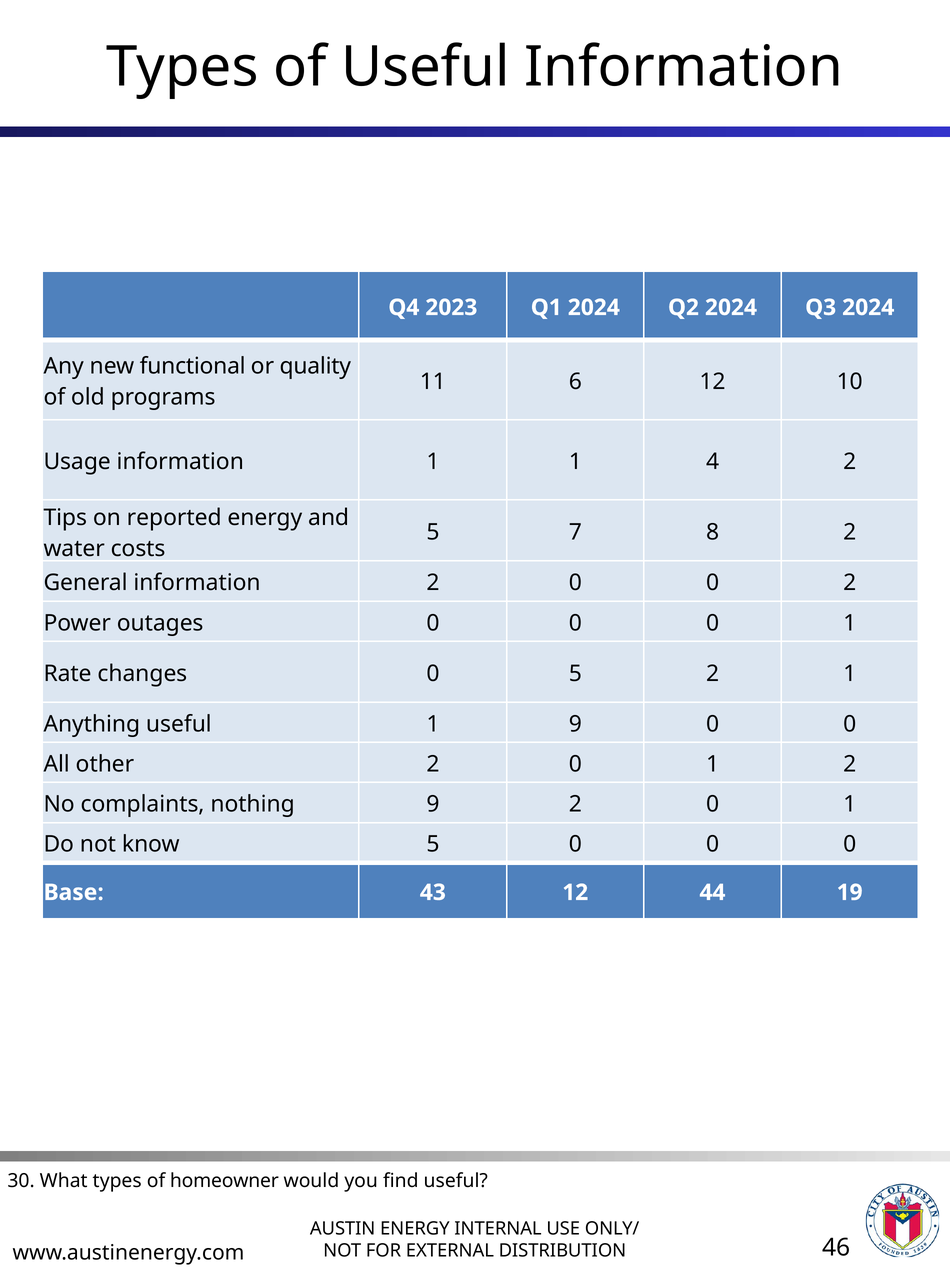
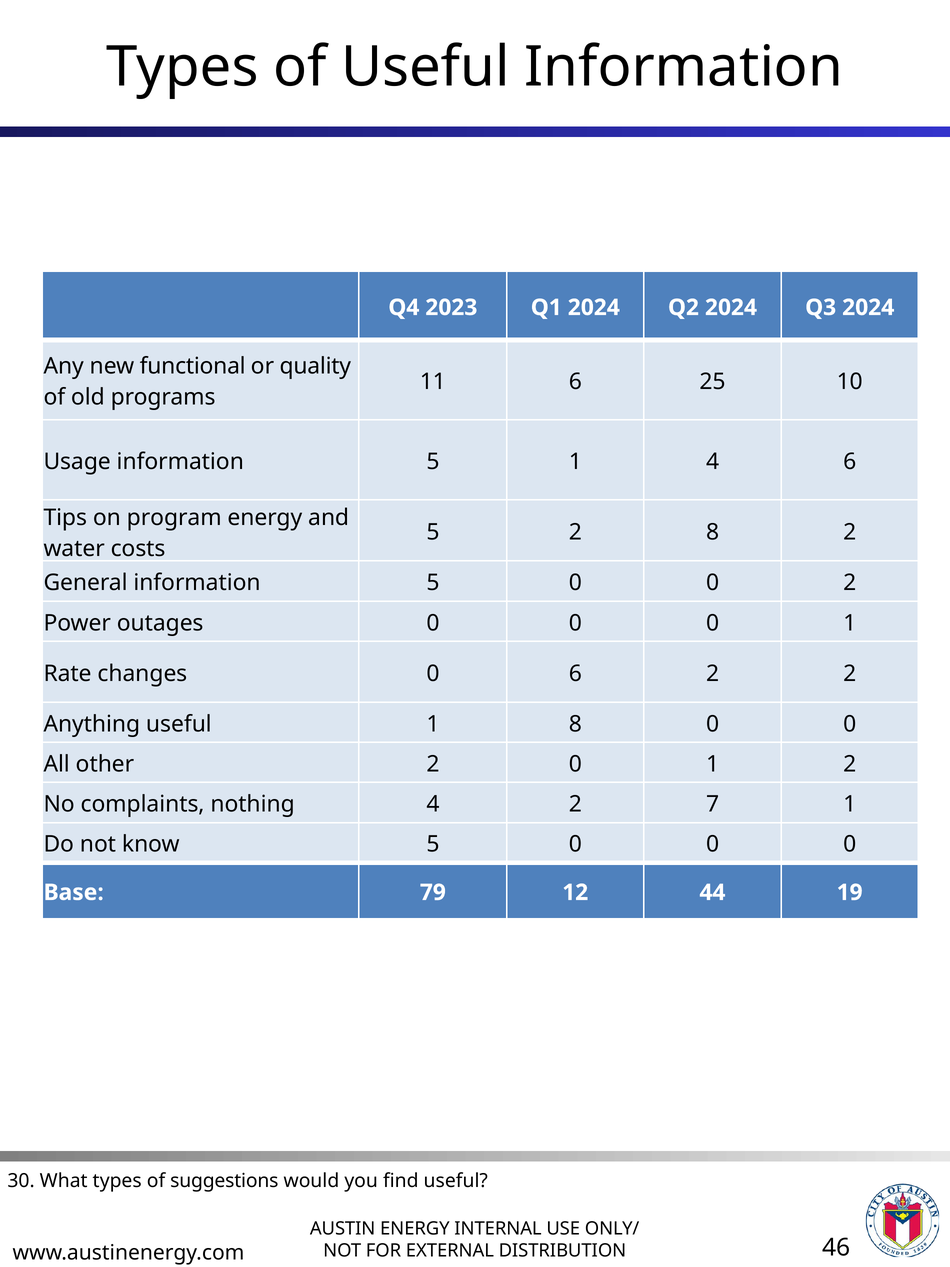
6 12: 12 -> 25 (713, 382)
Usage information 1: 1 -> 5 (433, 461)
4 2: 2 -> 6 (850, 461)
reported: reported -> program (174, 518)
5 7: 7 -> 2 (575, 532)
General information 2: 2 -> 5 (433, 583)
0 5: 5 -> 6 (575, 673)
2 1: 1 -> 2 (850, 673)
1 9: 9 -> 8 (575, 724)
nothing 9: 9 -> 4 (433, 804)
0: 0 -> 7 (713, 804)
43: 43 -> 79 (433, 892)
homeowner: homeowner -> suggestions (224, 1181)
